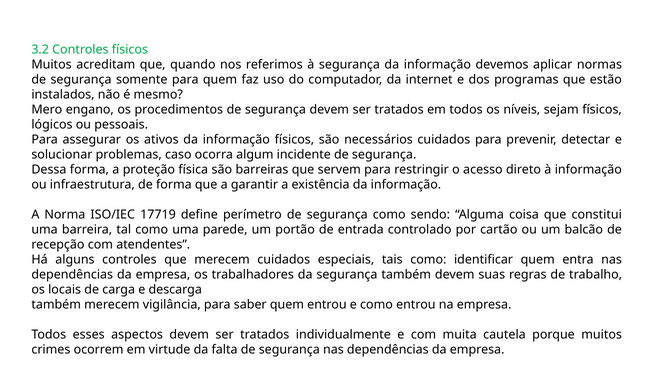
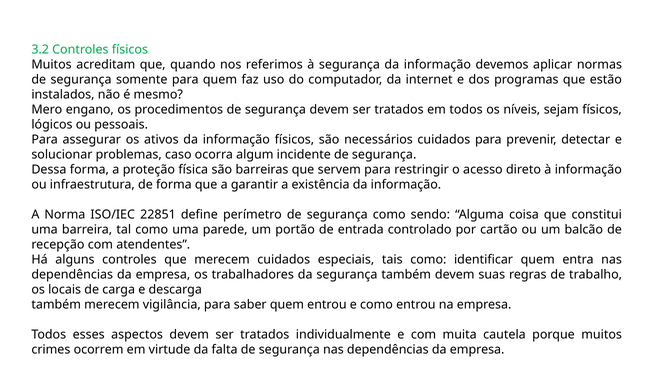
17719: 17719 -> 22851 (158, 214)
